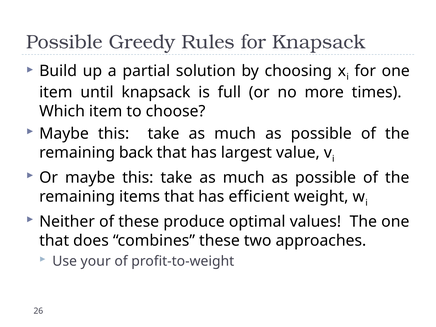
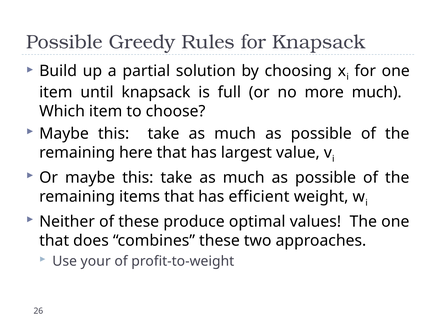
more times: times -> much (377, 92)
back: back -> here (136, 153)
